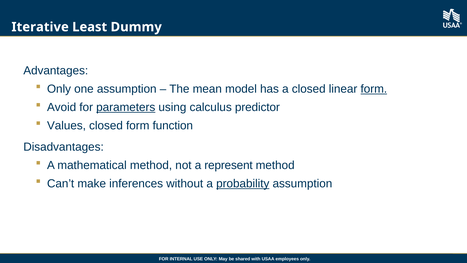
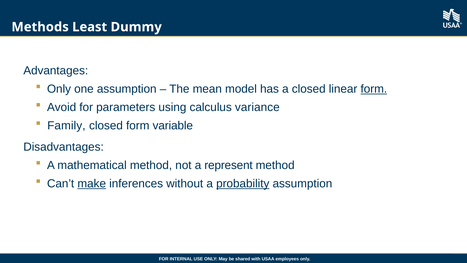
Iterative: Iterative -> Methods (40, 27)
parameters underline: present -> none (126, 107)
predictor: predictor -> variance (257, 107)
Values: Values -> Family (66, 126)
function: function -> variable (173, 126)
make underline: none -> present (92, 183)
